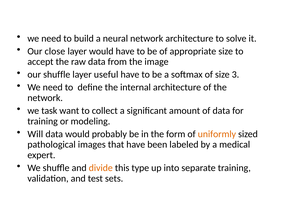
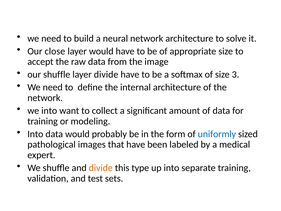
layer useful: useful -> divide (106, 74)
we task: task -> into (49, 111)
Will: Will -> Into (35, 134)
uniformly colour: orange -> blue (217, 134)
